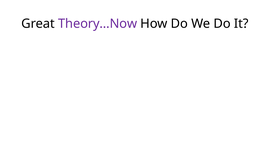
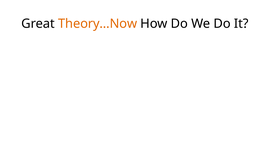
Theory…Now colour: purple -> orange (98, 24)
